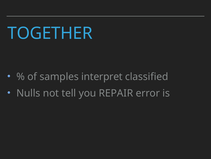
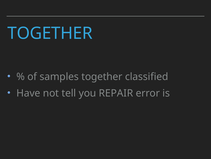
samples interpret: interpret -> together (102, 76)
Nulls: Nulls -> Have (28, 93)
